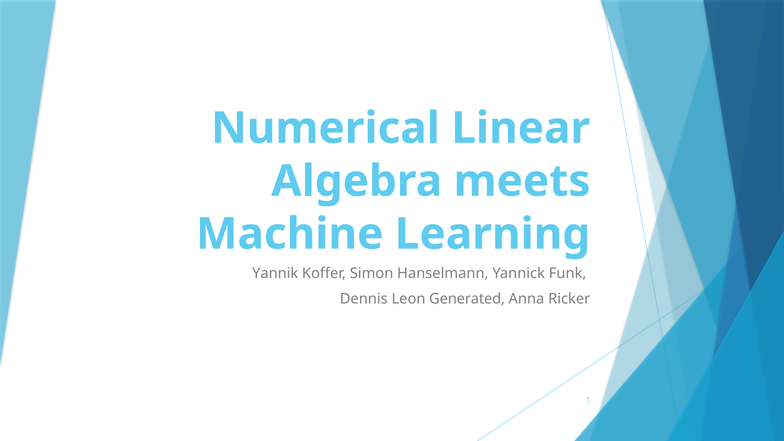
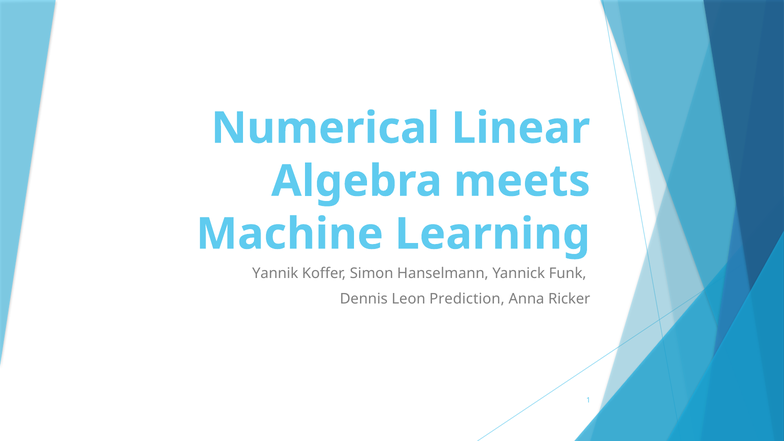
Generated: Generated -> Prediction (467, 299)
